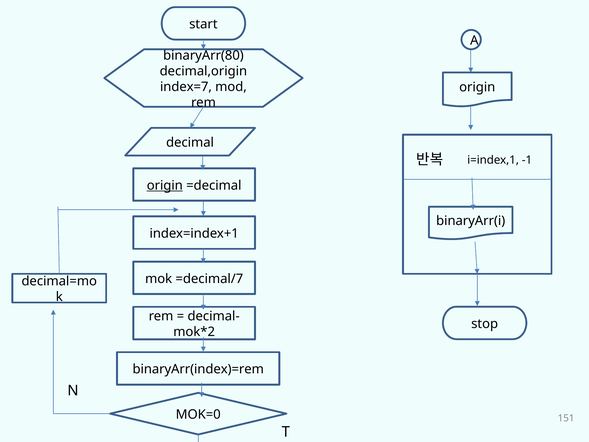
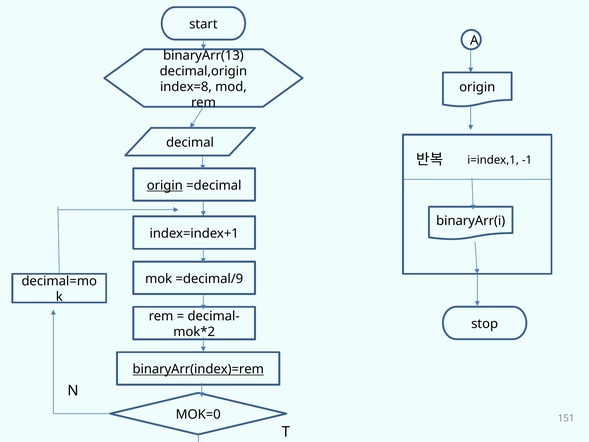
binaryArr(80: binaryArr(80 -> binaryArr(13 (203, 55)
index=7: index=7 -> index=8 (186, 87)
=decimal/7: =decimal/7 -> =decimal/9 (209, 279)
binaryArr(index)=rem underline: none -> present (198, 369)
